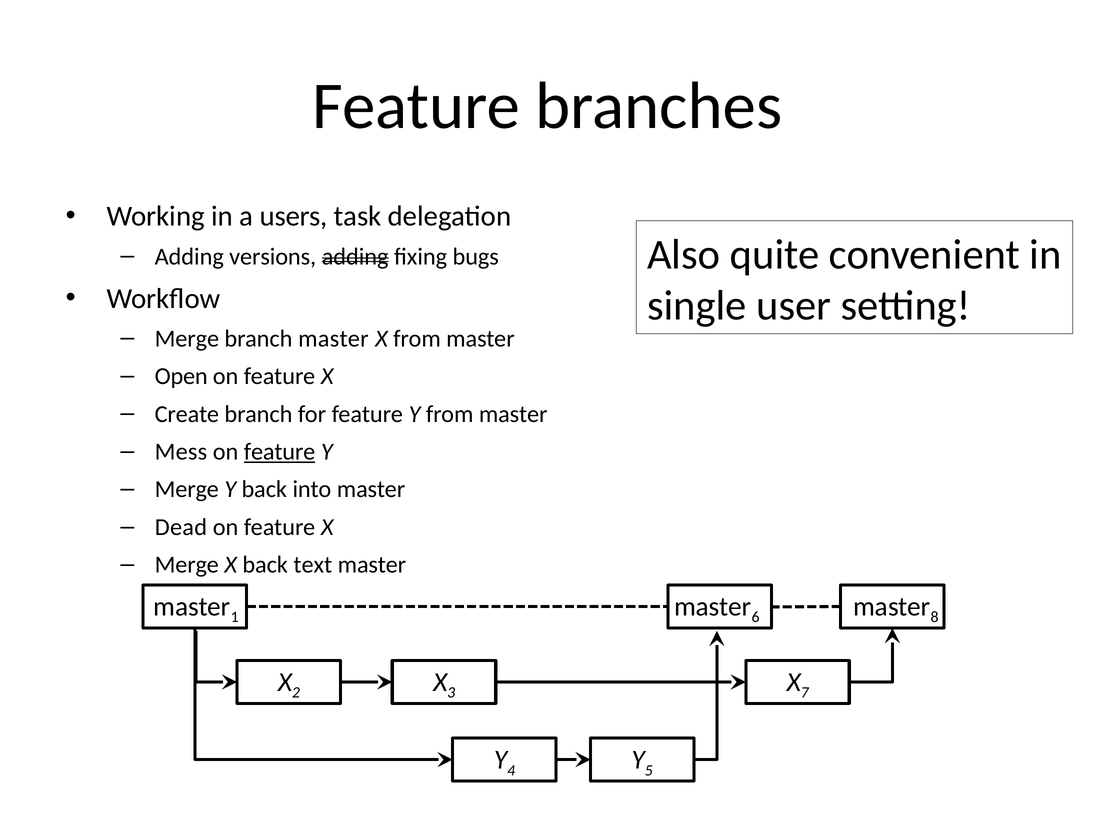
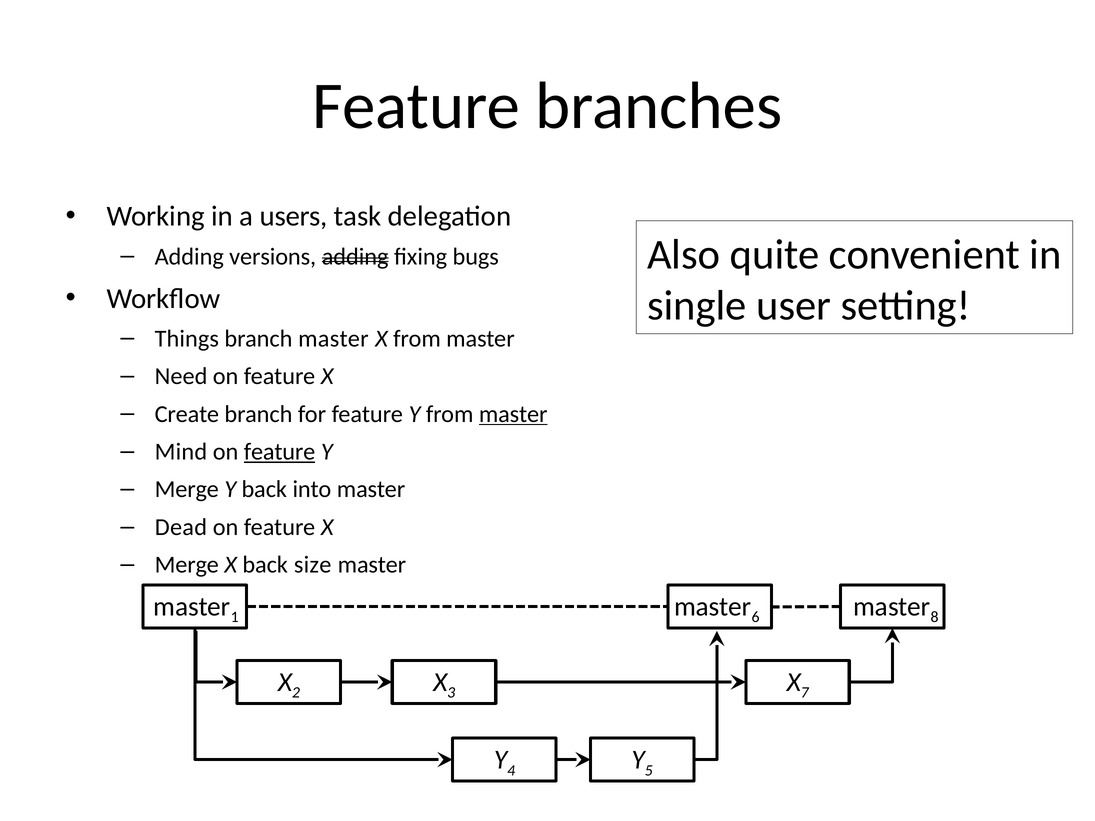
Merge: Merge -> Things (187, 339)
Open: Open -> Need (181, 376)
master underline: none -> present (513, 414)
Mess: Mess -> Mind (181, 452)
text: text -> size (313, 565)
